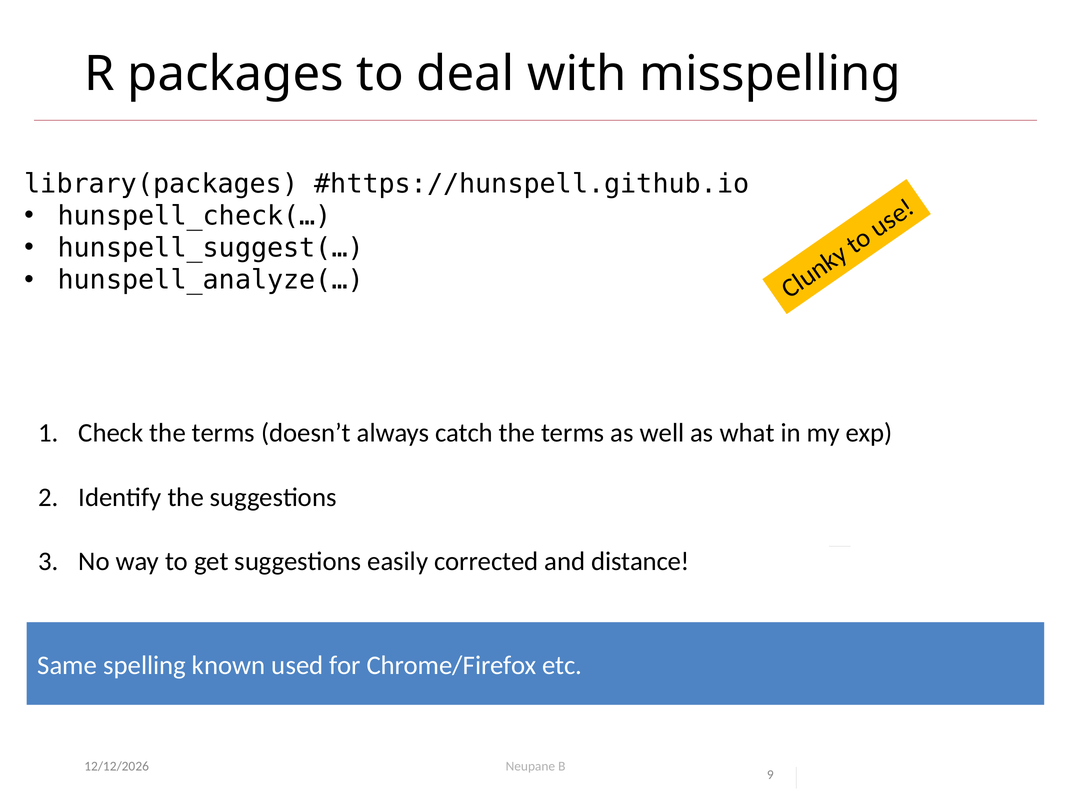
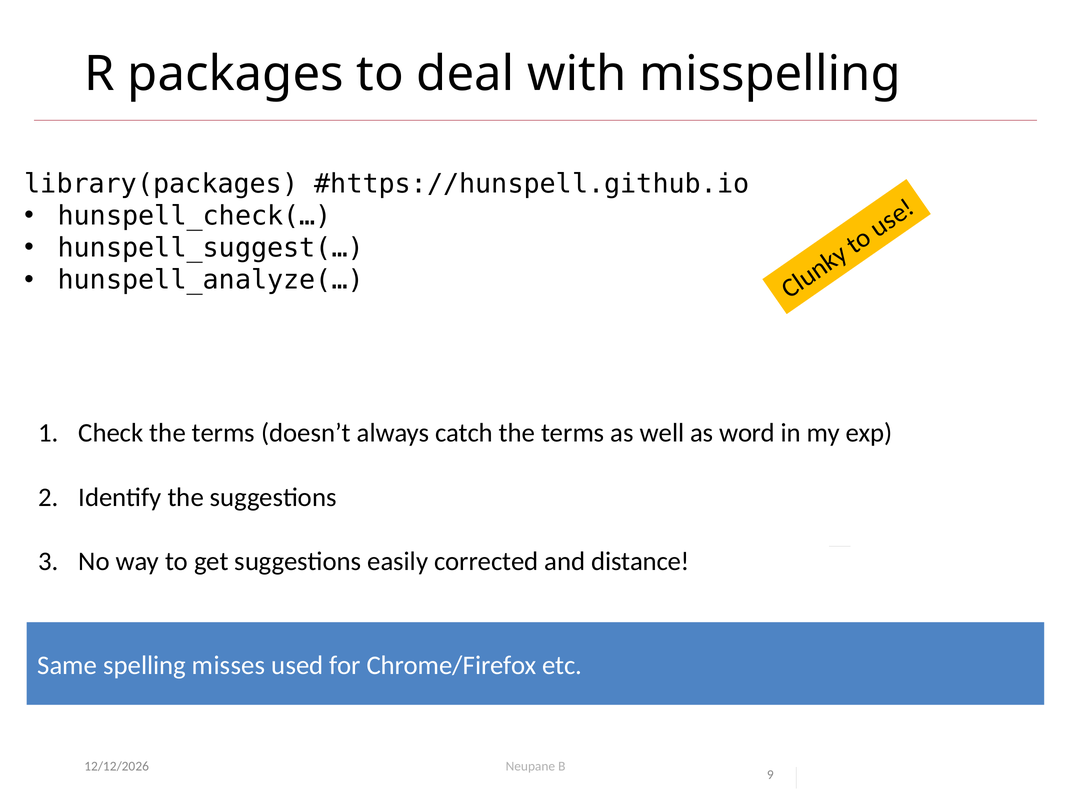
what: what -> word (747, 433)
known: known -> misses (229, 666)
